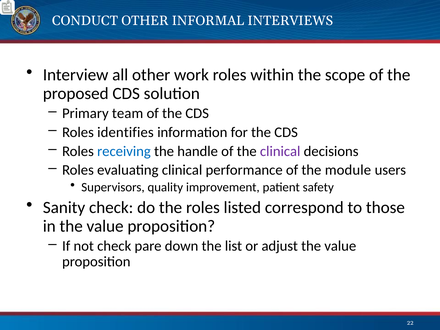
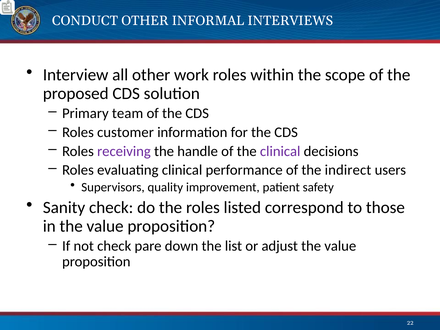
identifies: identifies -> customer (126, 132)
receiving colour: blue -> purple (124, 151)
module: module -> indirect (348, 170)
